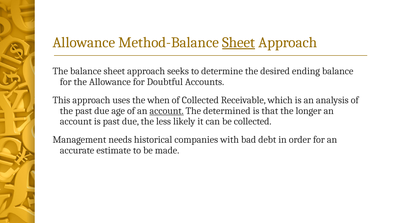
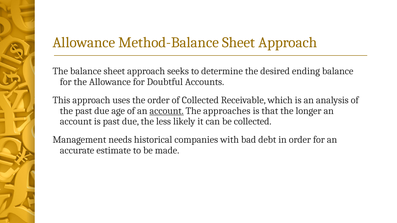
Sheet underline: present -> none (239, 42)
the when: when -> order (159, 100)
determined: determined -> approaches (227, 111)
